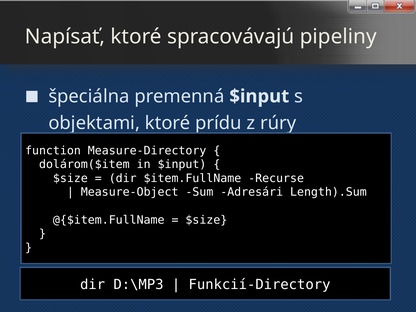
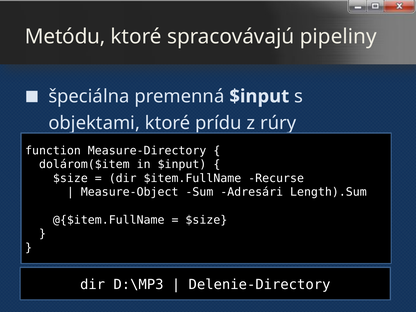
Napísať: Napísať -> Metódu (65, 37)
Funkcií-Directory: Funkcií-Directory -> Delenie-Directory (260, 285)
